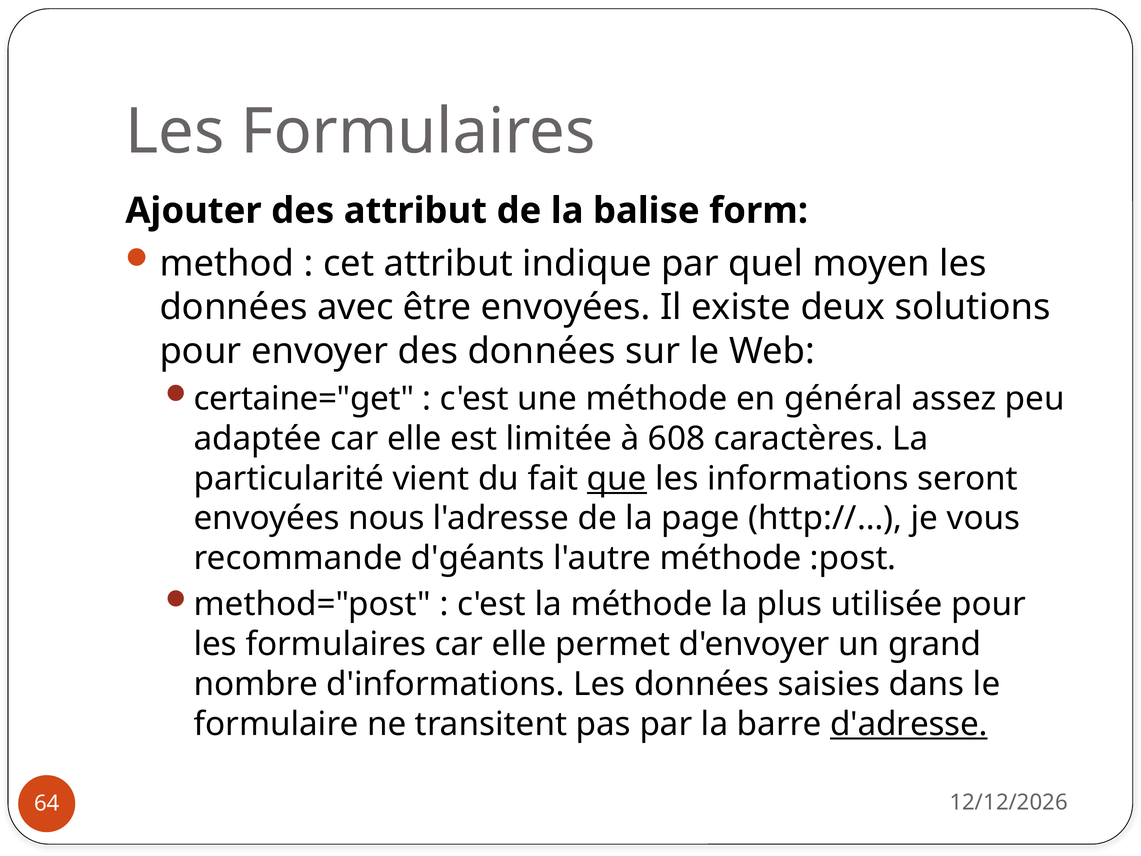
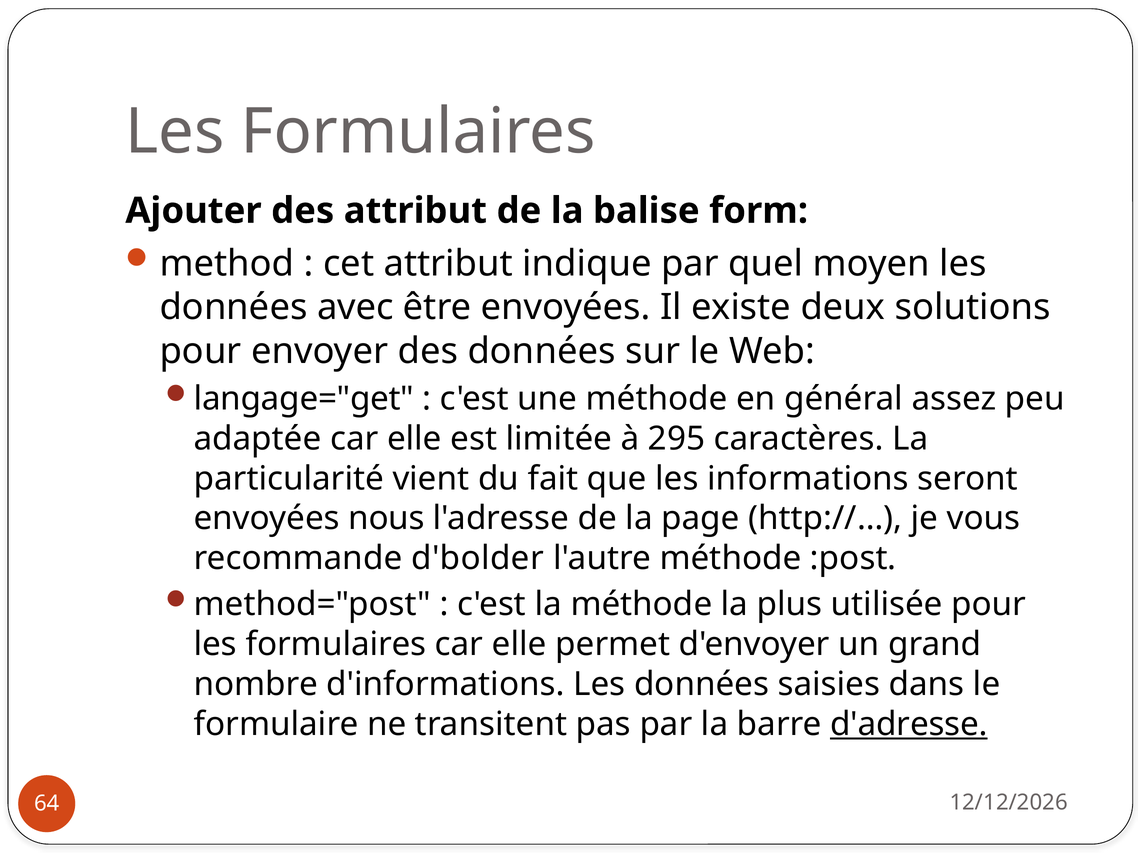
certaine="get: certaine="get -> langage="get (304, 399)
608: 608 -> 295 (677, 438)
que underline: present -> none (617, 478)
d'géants: d'géants -> d'bolder (478, 558)
